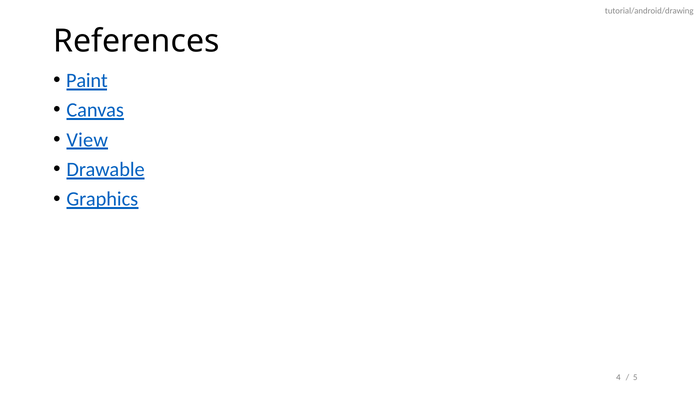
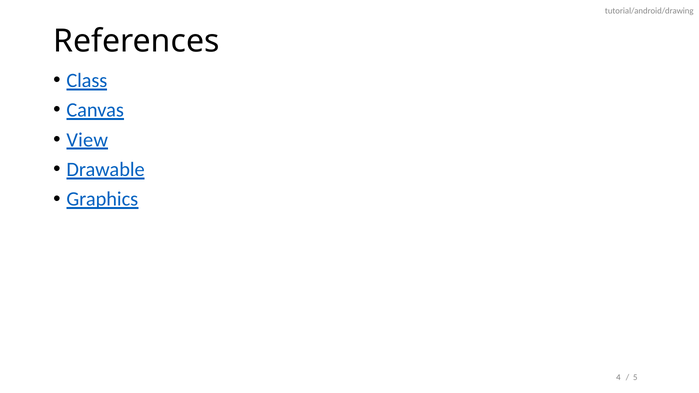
Paint: Paint -> Class (87, 81)
